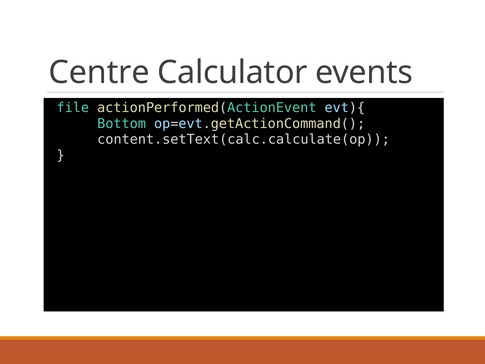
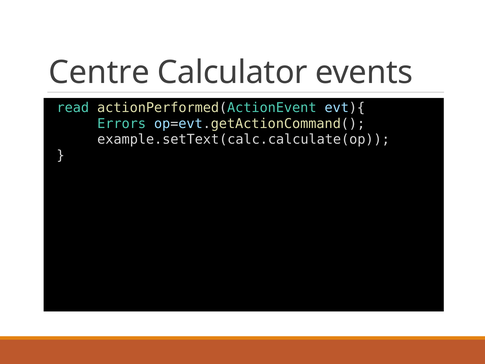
file: file -> read (73, 108)
Bottom: Bottom -> Errors (122, 123)
content.setText(calc.calculate(op: content.setText(calc.calculate(op -> example.setText(calc.calculate(op (244, 139)
